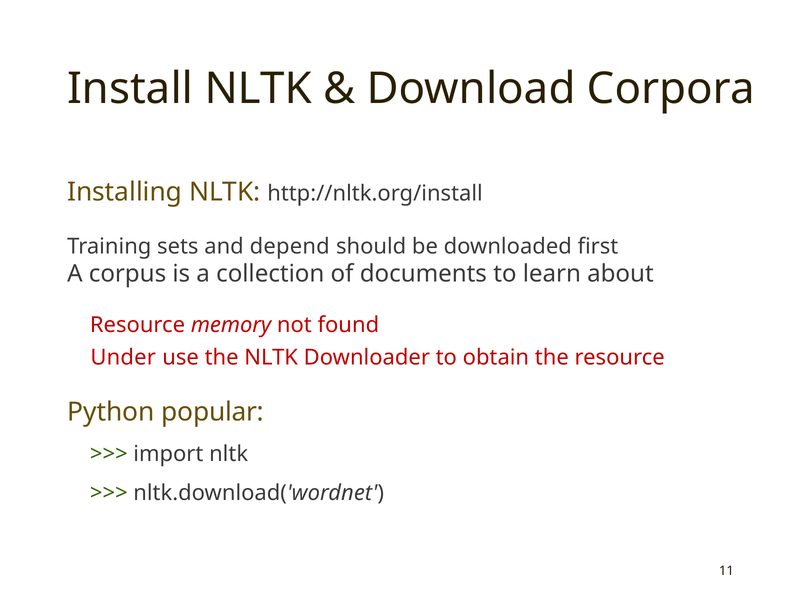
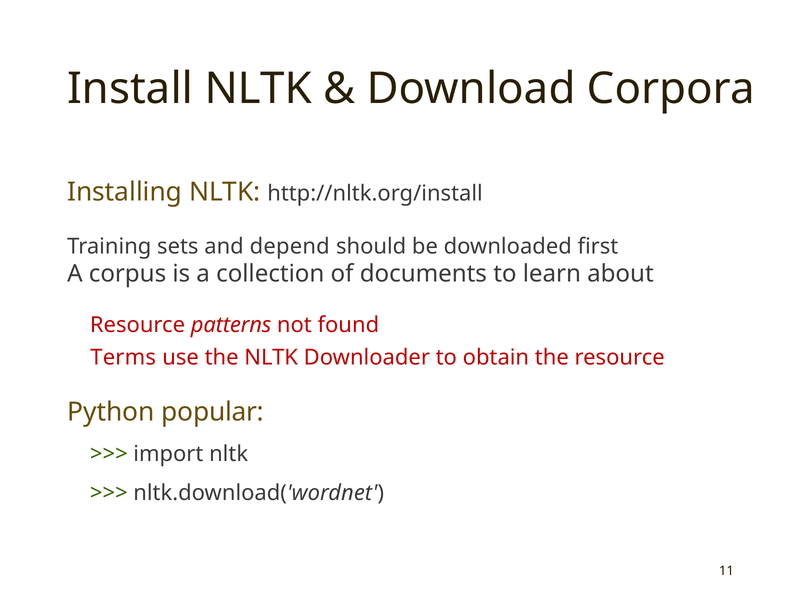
memory: memory -> patterns (231, 325)
Under: Under -> Terms (123, 358)
